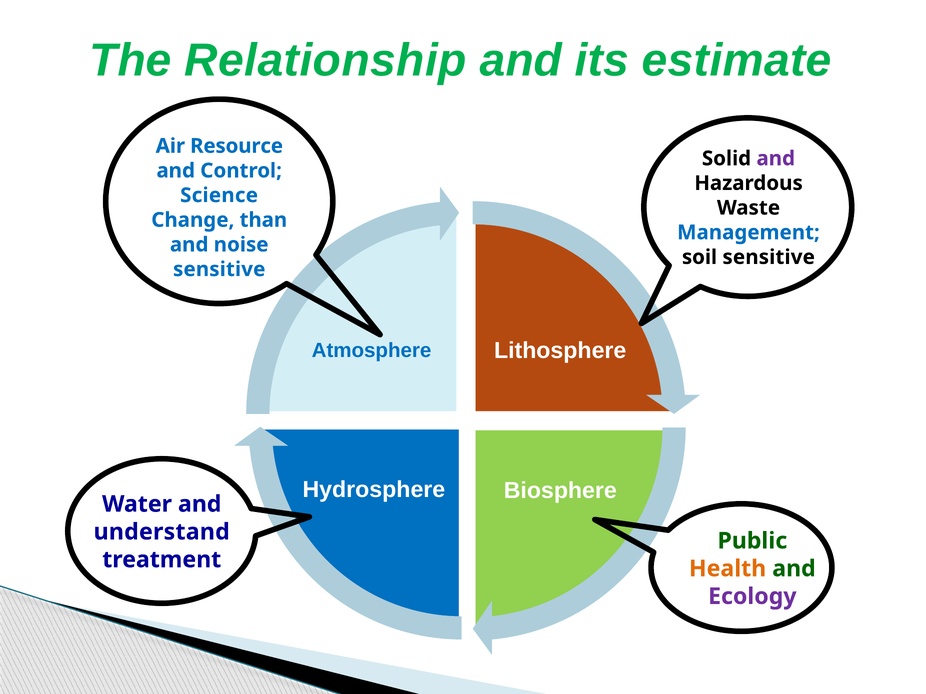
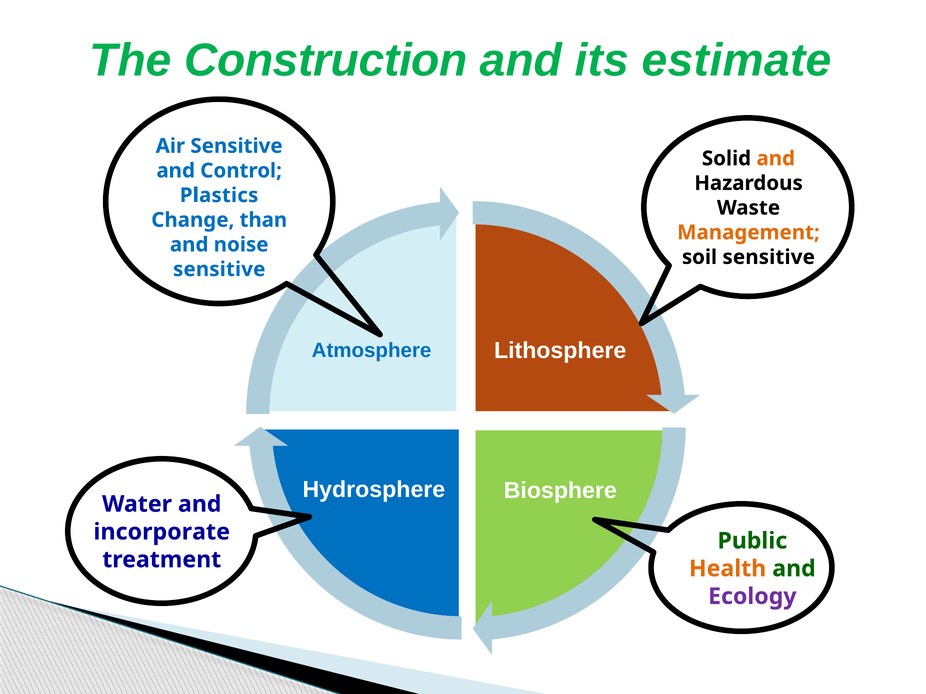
Relationship: Relationship -> Construction (326, 61)
Air Resource: Resource -> Sensitive (236, 146)
and colour: purple -> orange (776, 159)
Science: Science -> Plastics (219, 195)
Management colour: blue -> orange (748, 233)
understand: understand -> incorporate (162, 532)
